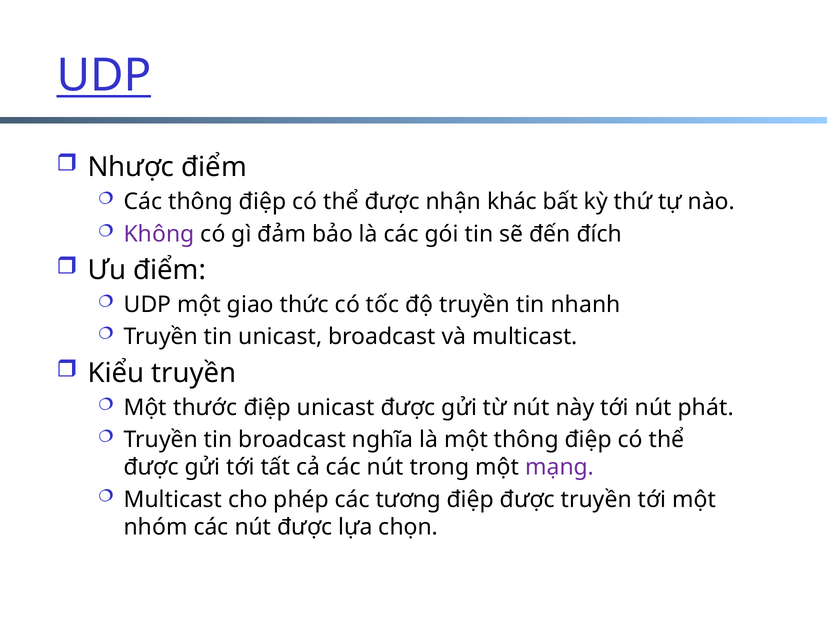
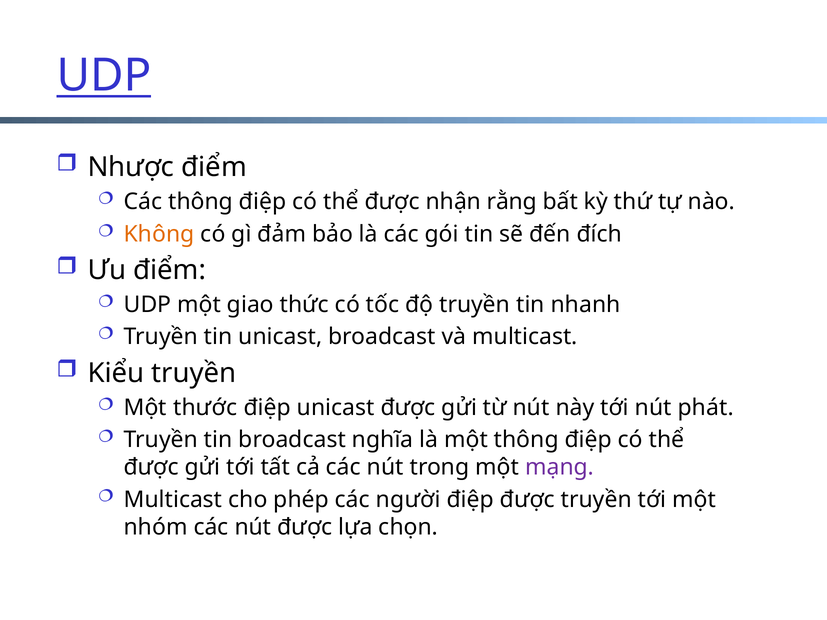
khác: khác -> rằng (512, 202)
Không colour: purple -> orange (159, 234)
tương: tương -> người (408, 500)
